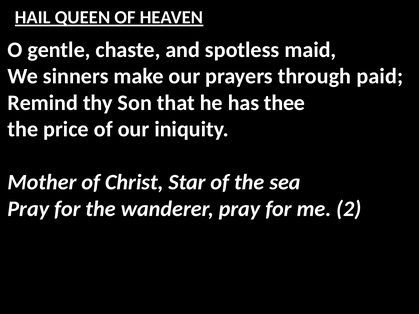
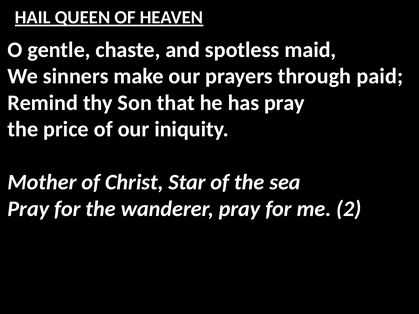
has thee: thee -> pray (285, 103)
